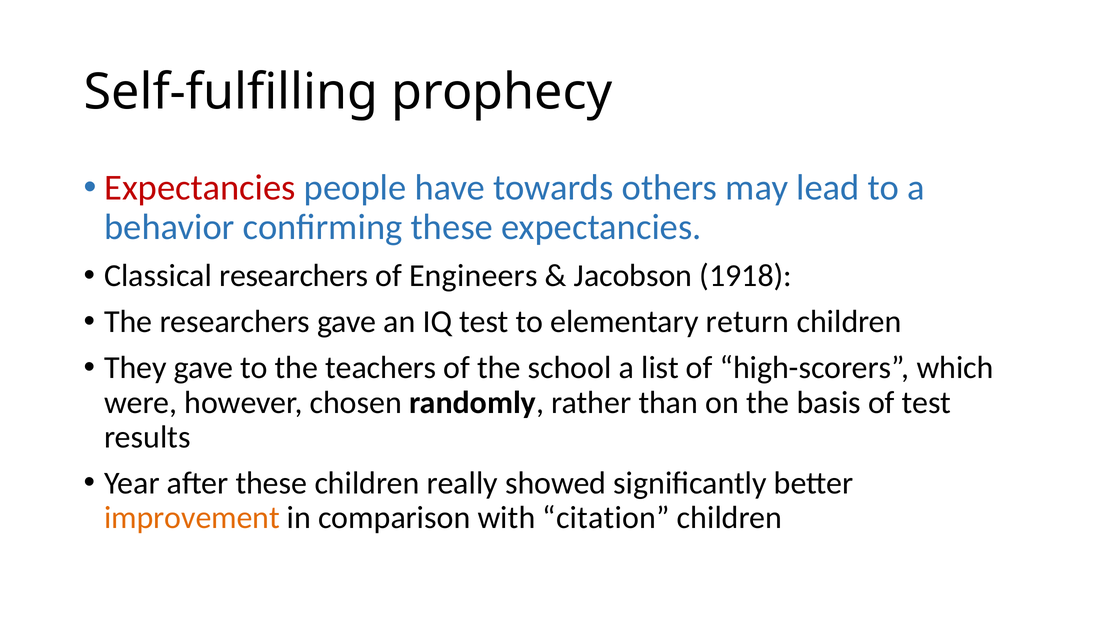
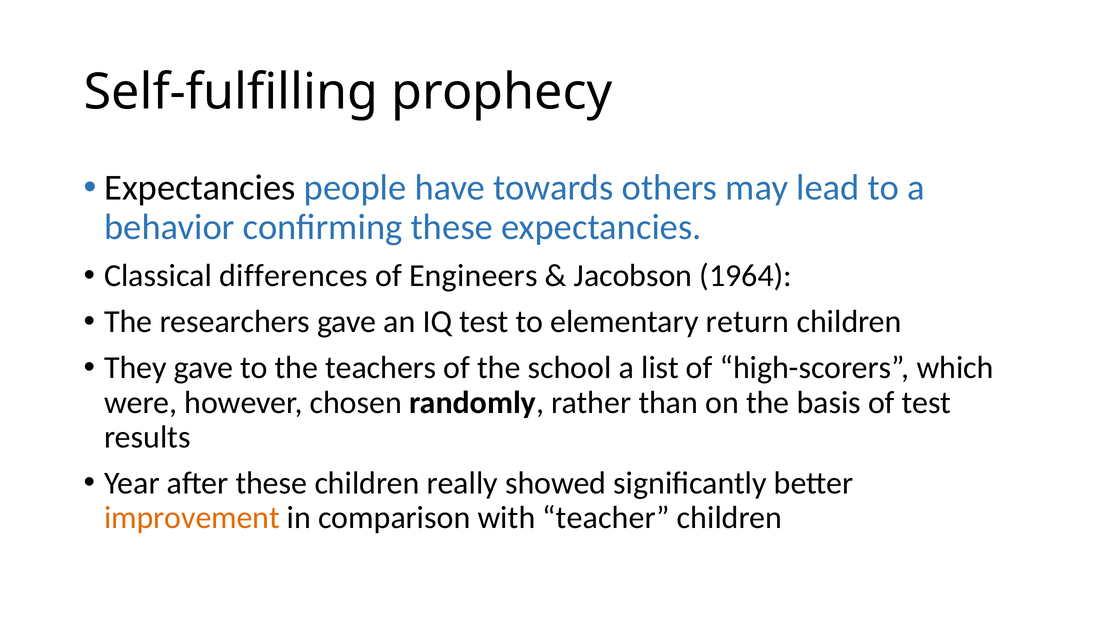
Expectancies colour: red -> black (200, 188)
Classical researchers: researchers -> differences (294, 276)
1918: 1918 -> 1964 (746, 276)
citation: citation -> teacher (606, 518)
